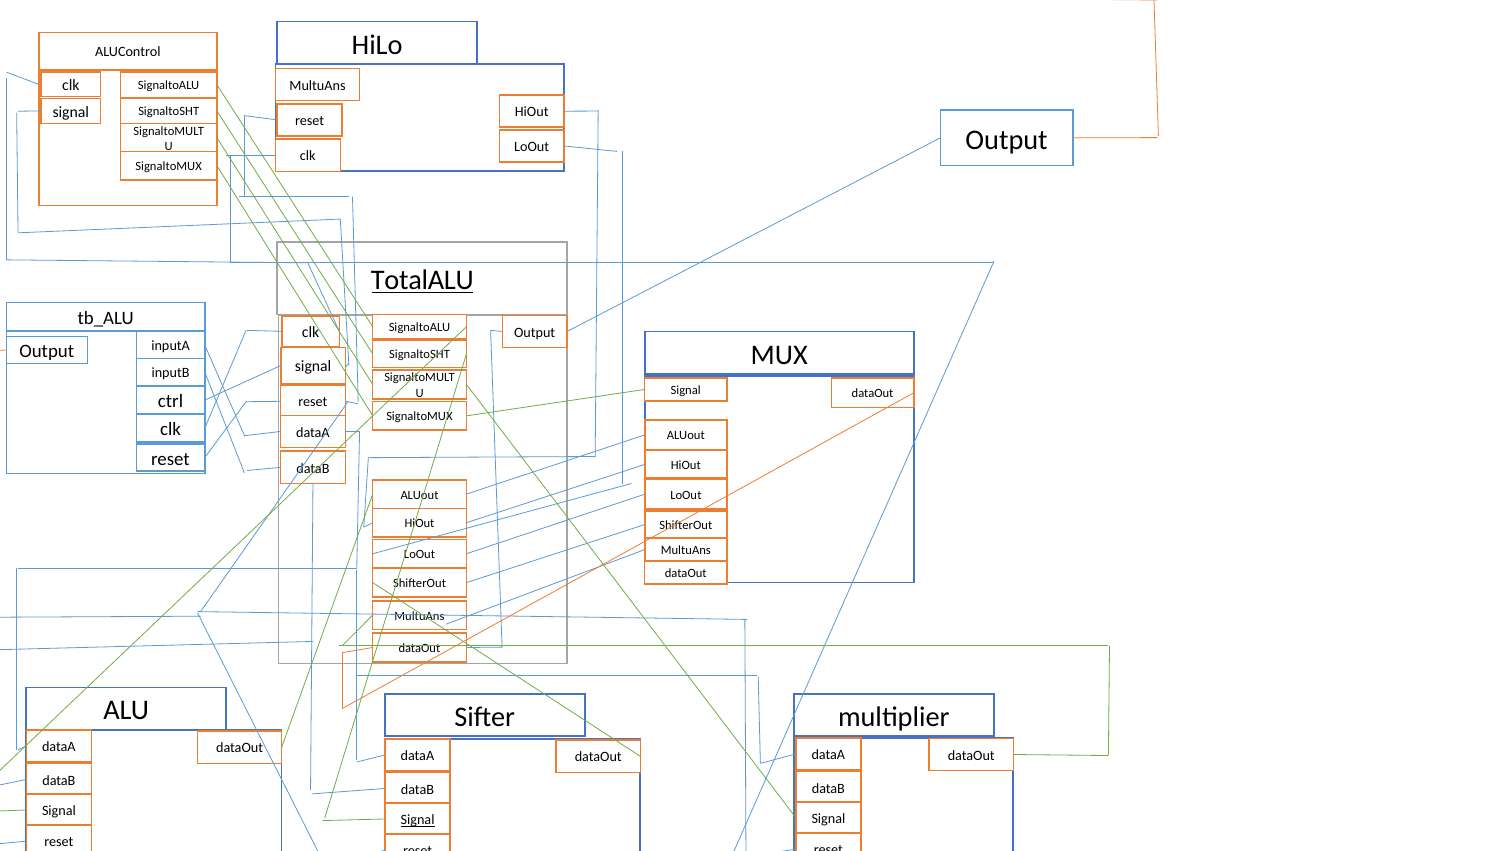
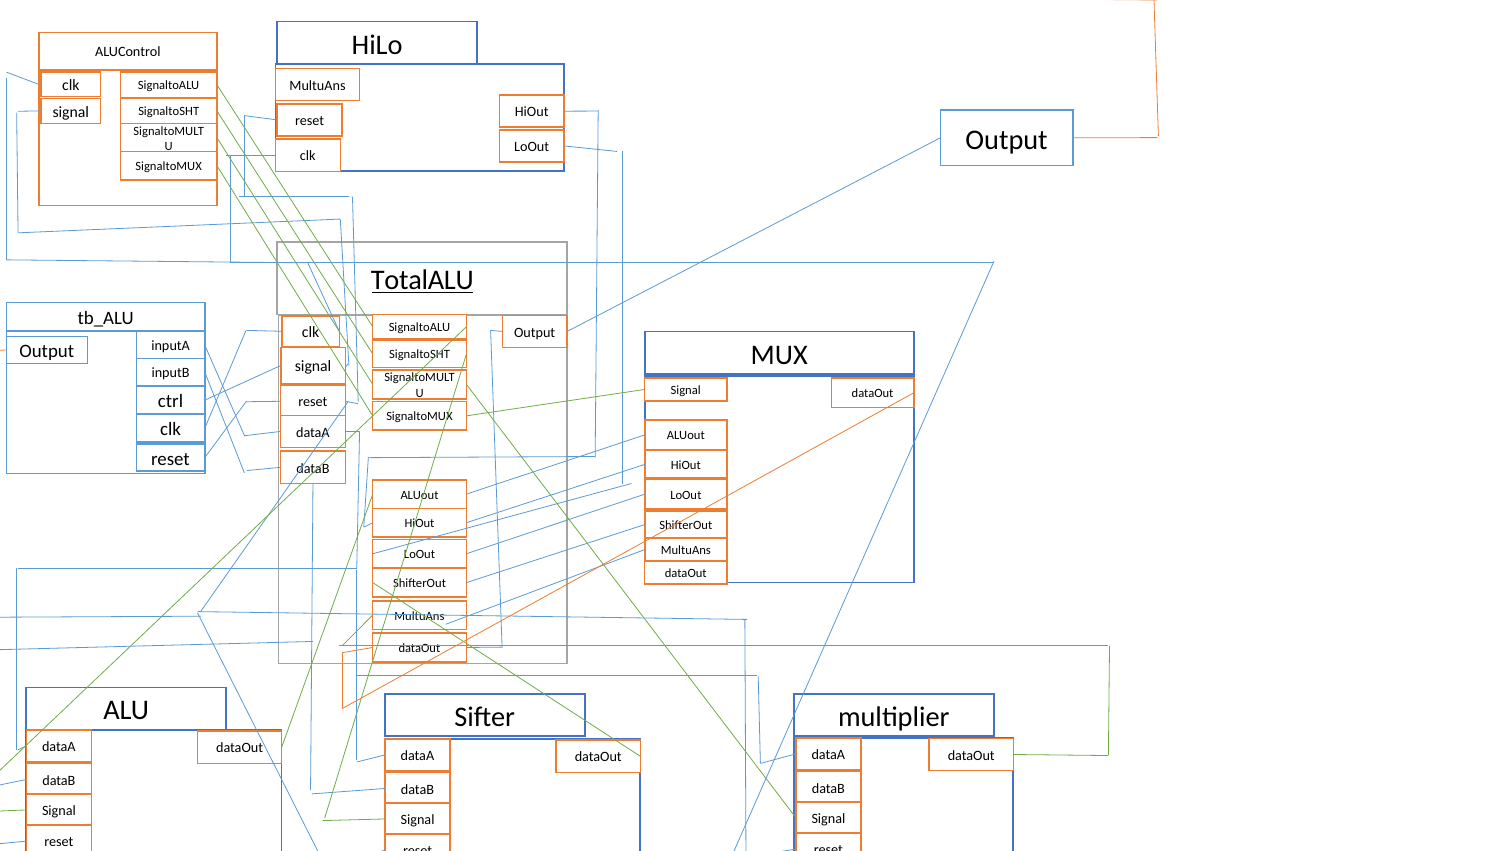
Signal underline: present -> none (418, 819)
